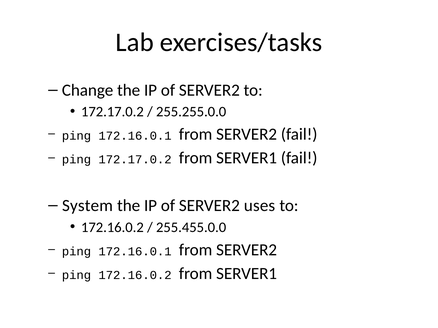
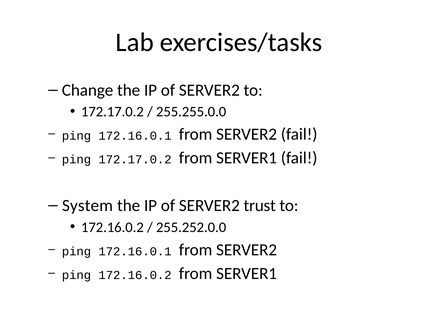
uses: uses -> trust (260, 206)
255.455.0.0: 255.455.0.0 -> 255.252.0.0 (191, 228)
